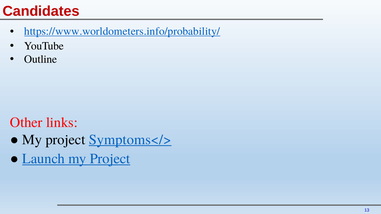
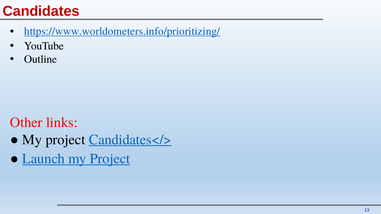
https://www.worldometers.info/probability/: https://www.worldometers.info/probability/ -> https://www.worldometers.info/prioritizing/ (122, 31)
Symptoms</>: Symptoms</> -> Candidates</> (130, 140)
